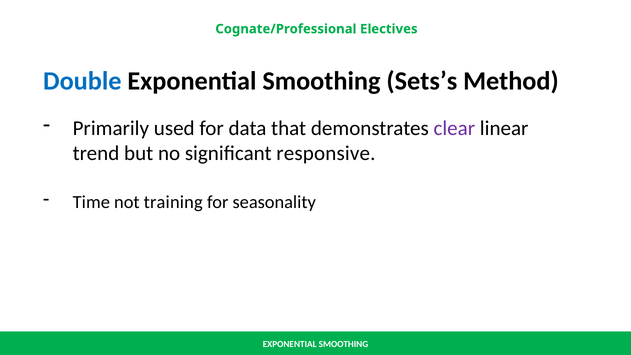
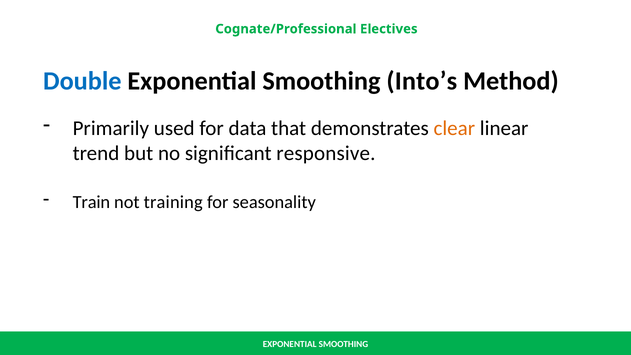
Sets’s: Sets’s -> Into’s (422, 81)
clear colour: purple -> orange (454, 128)
Time: Time -> Train (91, 202)
